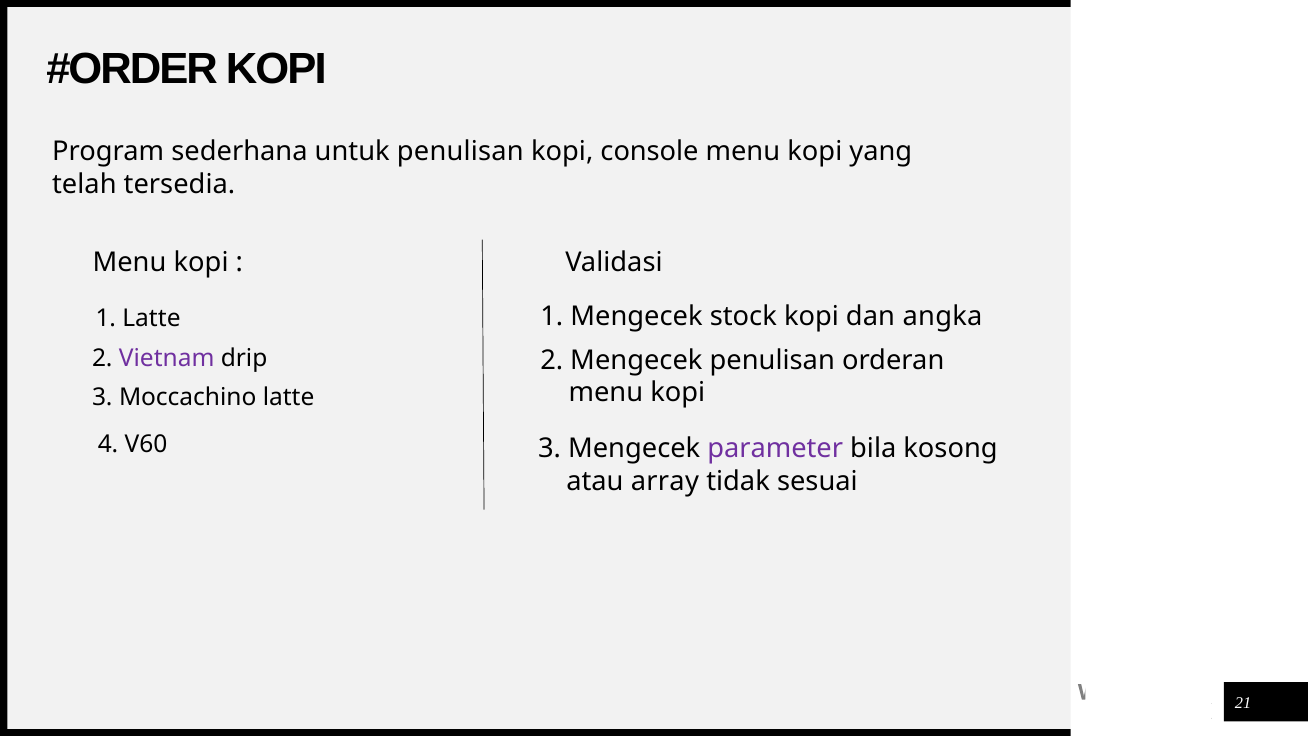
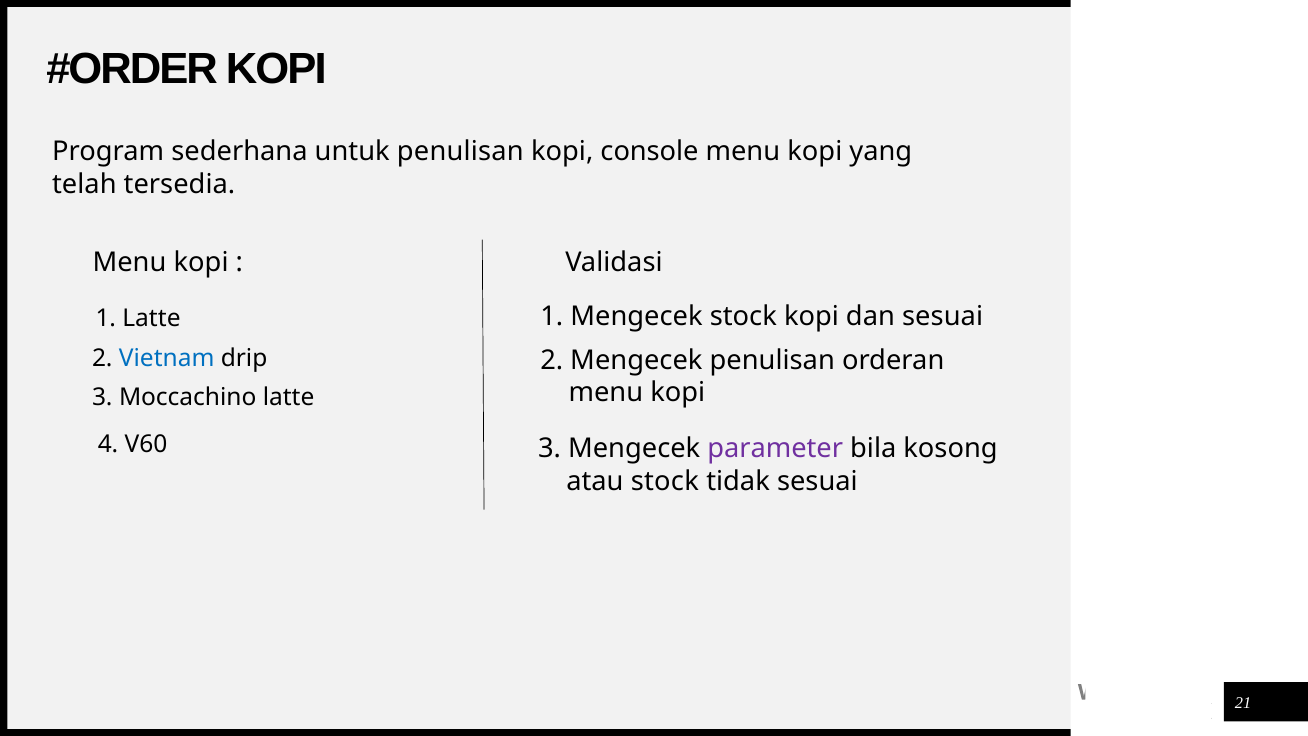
dan angka: angka -> sesuai (943, 317)
Vietnam colour: purple -> blue (167, 358)
atau array: array -> stock (665, 481)
